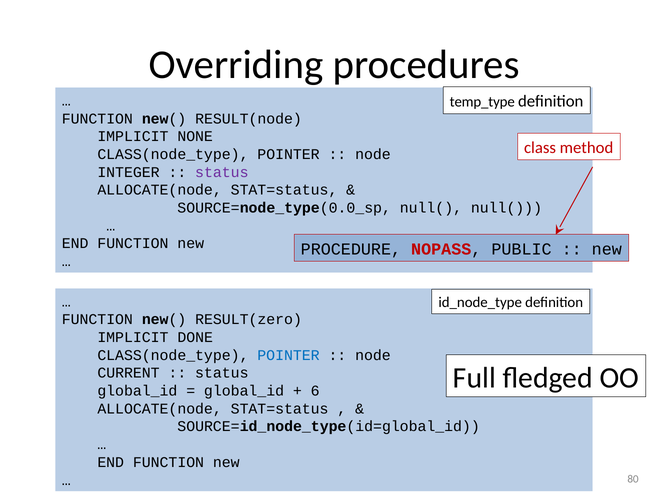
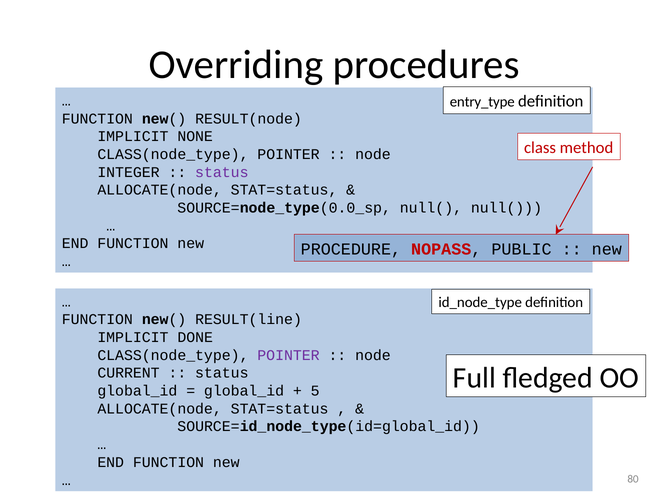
temp_type: temp_type -> entry_type (482, 102)
RESULT(zero: RESULT(zero -> RESULT(line (249, 319)
POINTER colour: blue -> purple (288, 355)
6: 6 -> 5 (315, 391)
